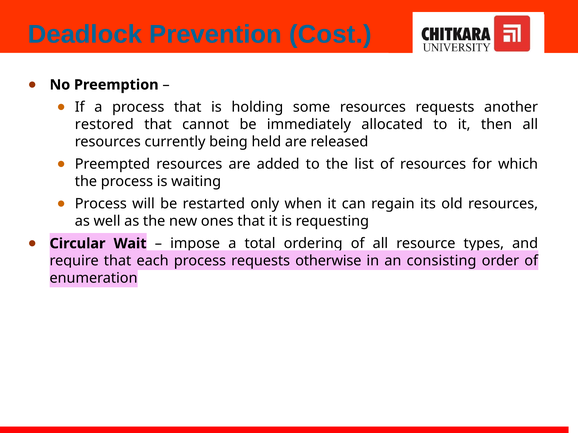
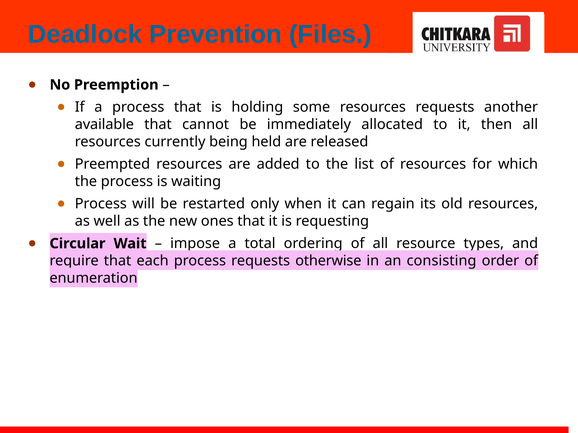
Cost: Cost -> Files (330, 34)
restored: restored -> available (104, 125)
